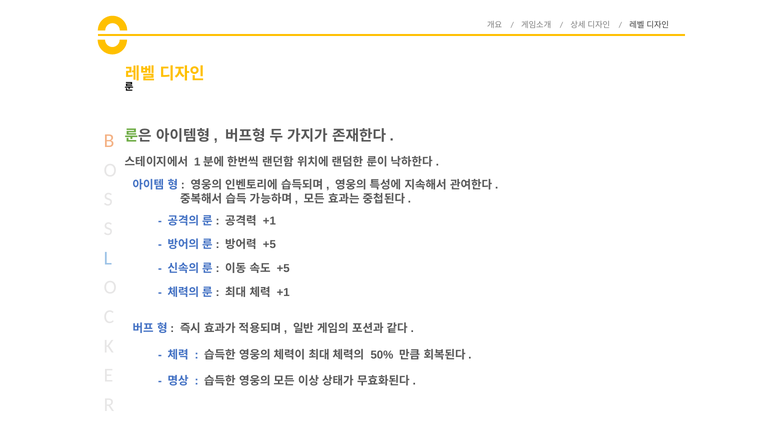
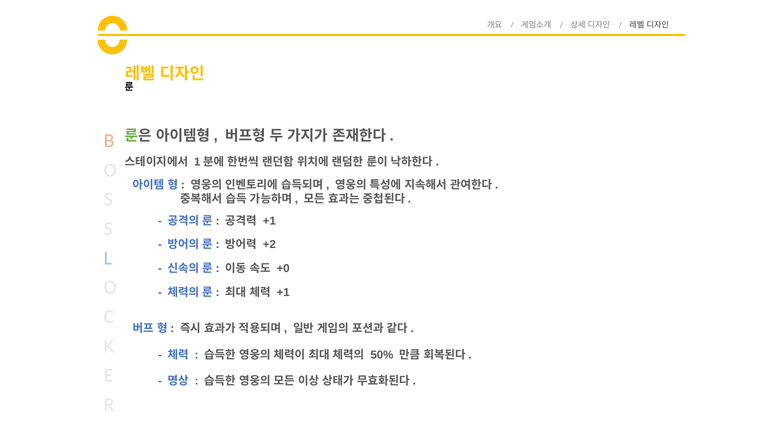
+5: +5 -> +2 (269, 244)
+5: +5 -> +0 (283, 268)
